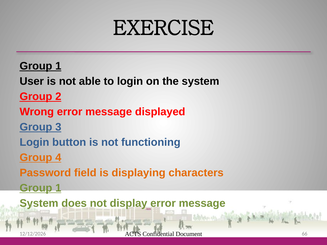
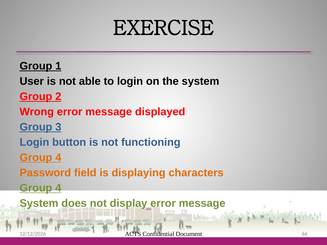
1: 1 -> 4 (58, 188)
